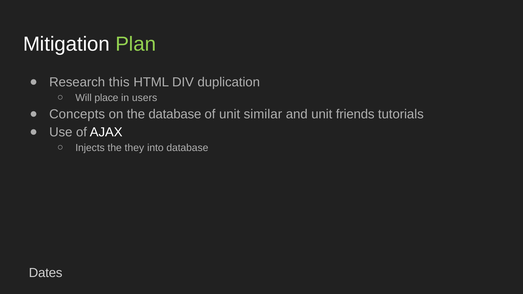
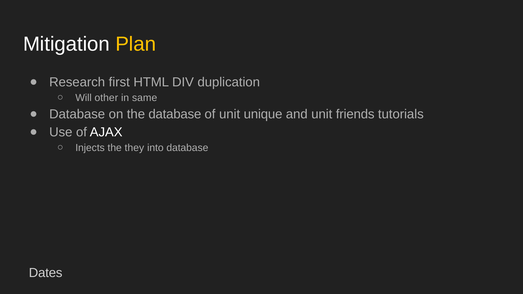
Plan colour: light green -> yellow (136, 44)
this: this -> first (119, 82)
place: place -> other (106, 98)
users: users -> same (145, 98)
Concepts: Concepts -> Database (77, 114)
similar: similar -> unique (263, 114)
